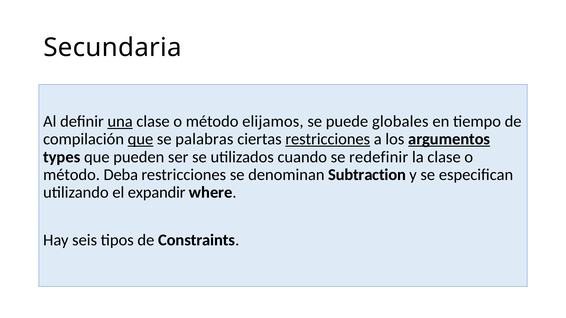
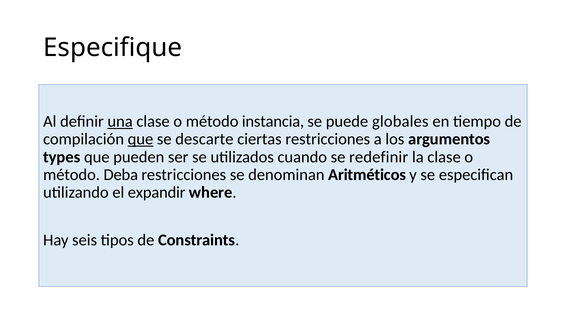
Secundaria: Secundaria -> Especifique (113, 48)
elijamos: elijamos -> instancia (273, 121)
palabras: palabras -> descarte (204, 139)
restricciones underline: present -> none (328, 139)
argumentos underline: present -> none (449, 139)
Subtraction: Subtraction -> Aritméticos (367, 175)
